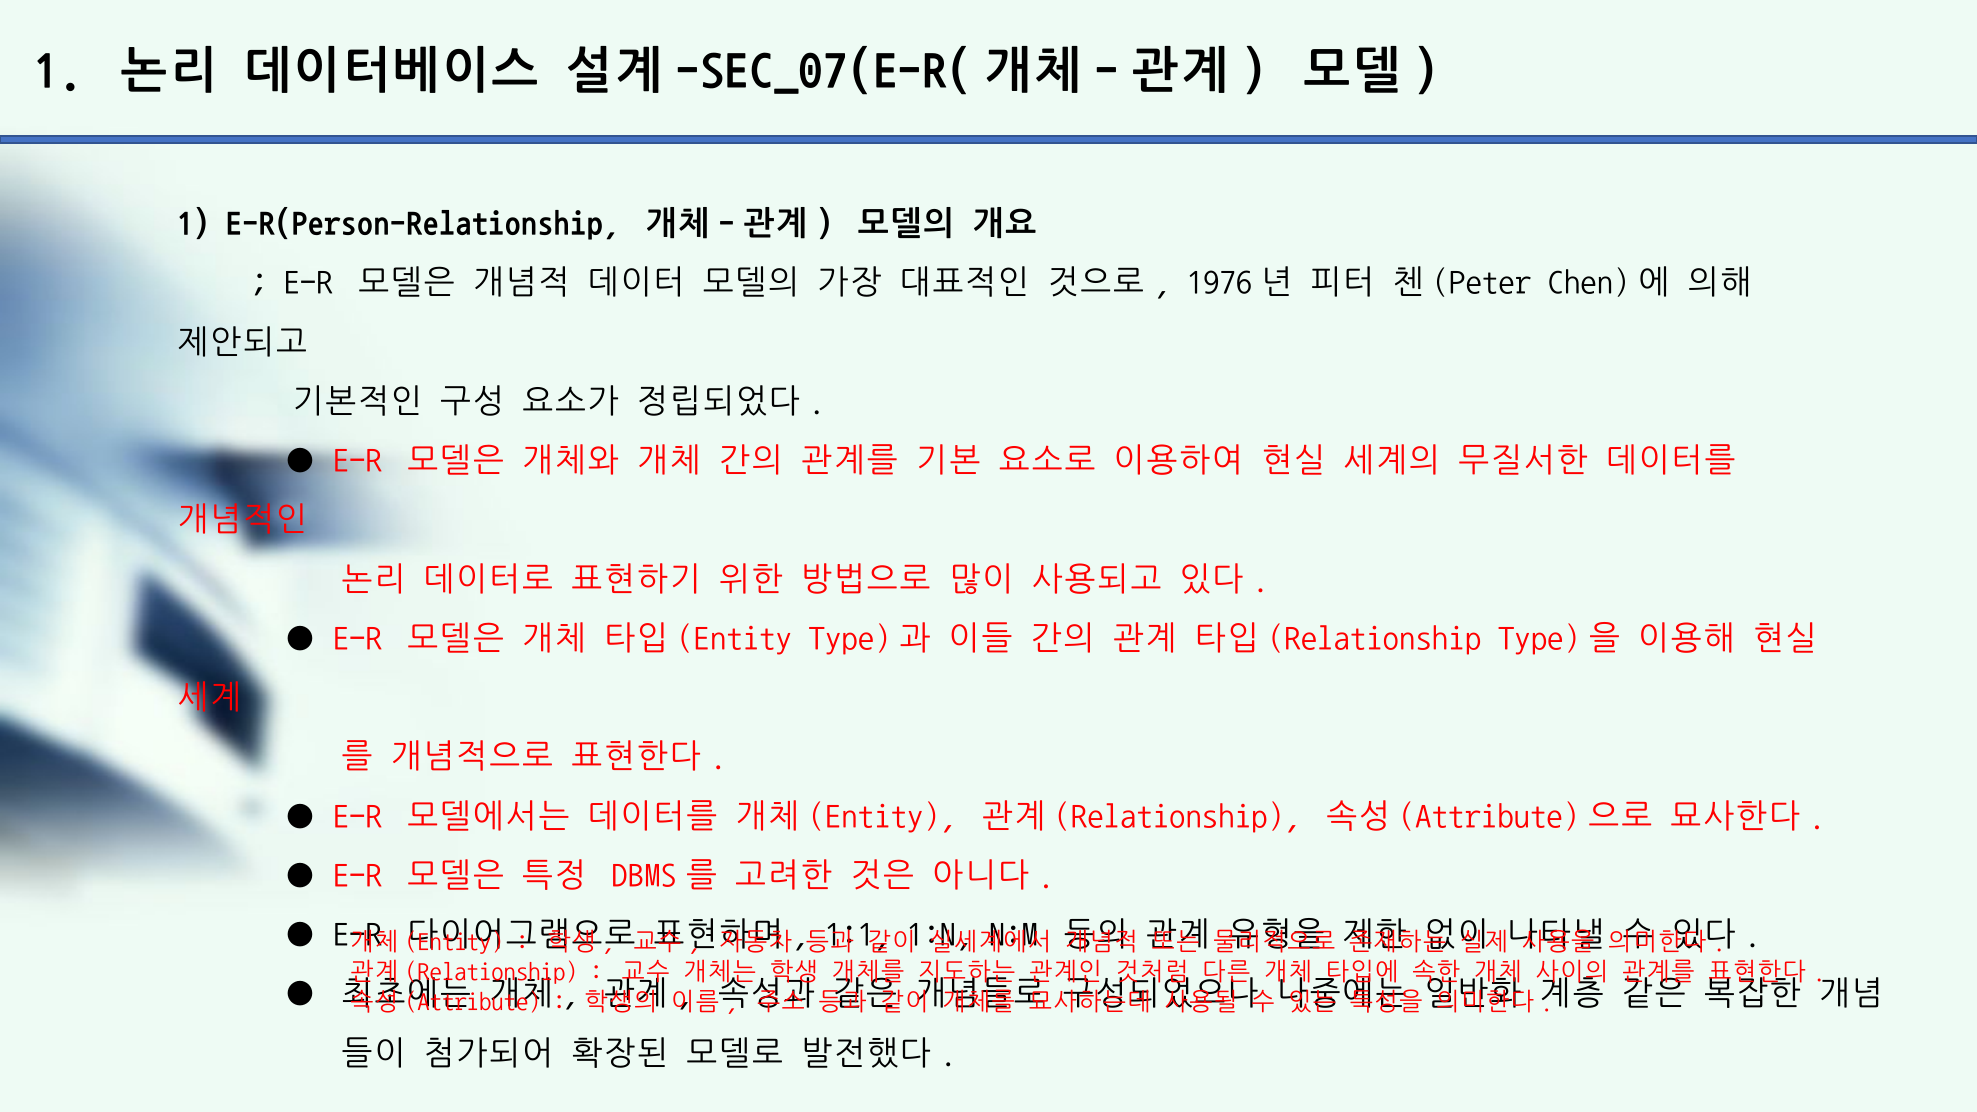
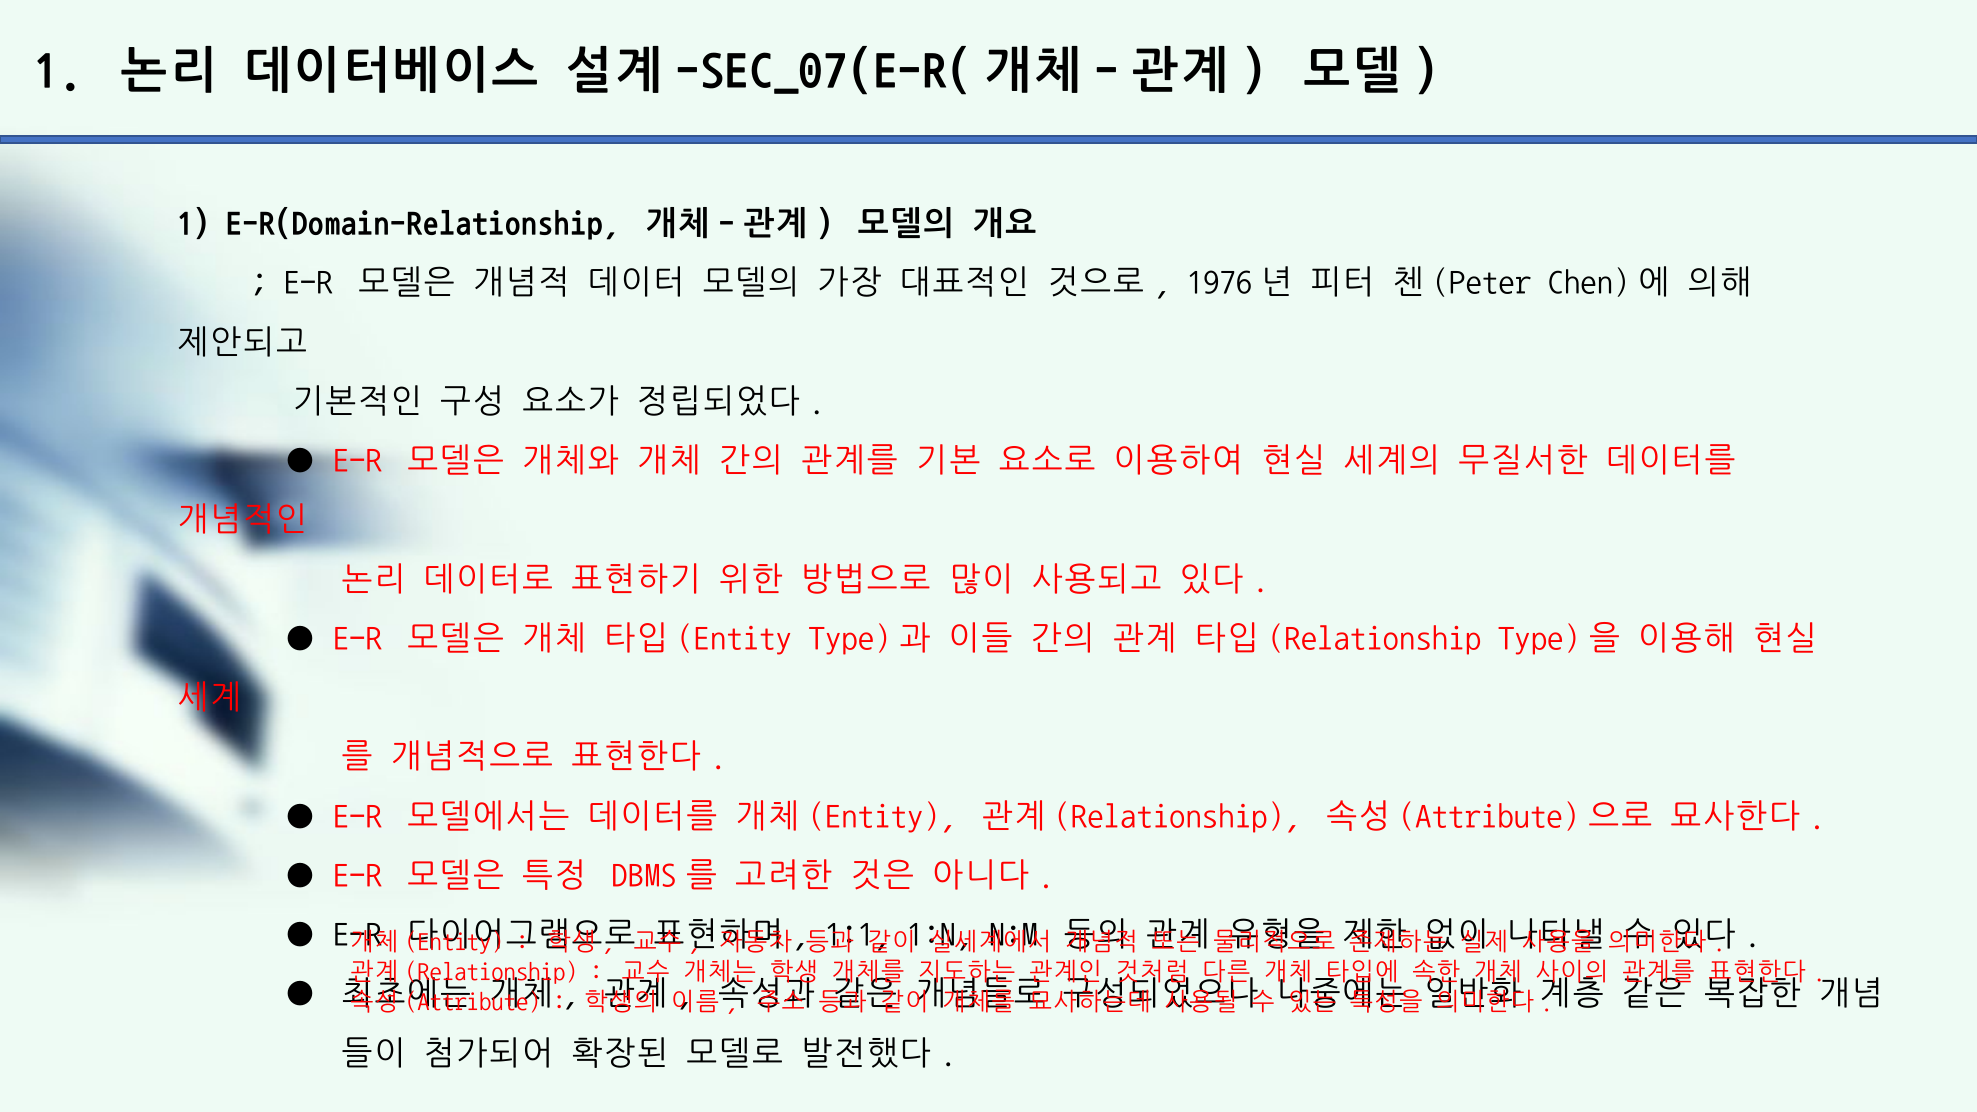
E-R(Person-Relationship: E-R(Person-Relationship -> E-R(Domain-Relationship (423, 223)
